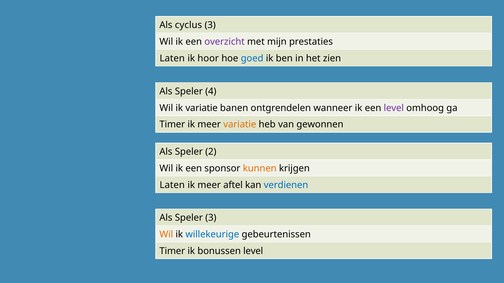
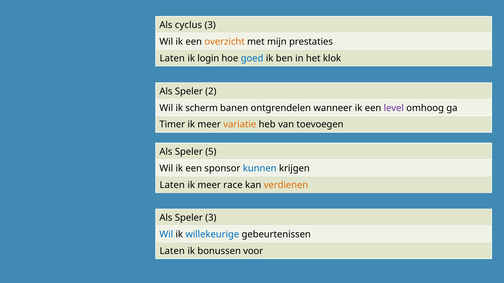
overzicht colour: purple -> orange (225, 42)
hoor: hoor -> login (208, 58)
zien: zien -> klok (332, 58)
4: 4 -> 2 (211, 91)
ik variatie: variatie -> scherm (202, 108)
gewonnen: gewonnen -> toevoegen (320, 125)
2: 2 -> 5 (211, 152)
kunnen colour: orange -> blue (260, 169)
aftel: aftel -> race (233, 185)
verdienen colour: blue -> orange (286, 185)
Wil colour: orange -> blue (166, 235)
Timer: Timer -> Laten (172, 251)
bonussen level: level -> voor (253, 251)
